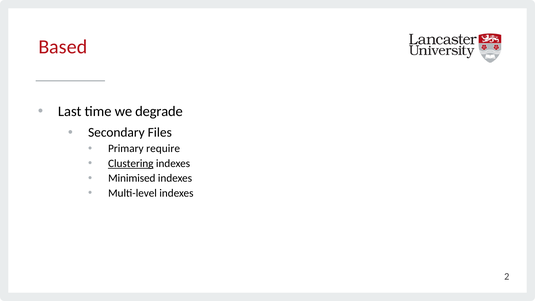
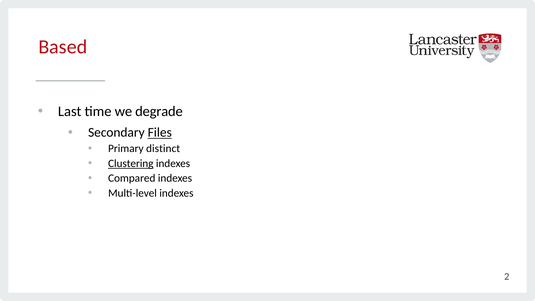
Files underline: none -> present (160, 133)
require: require -> distinct (163, 149)
Minimised: Minimised -> Compared (132, 178)
